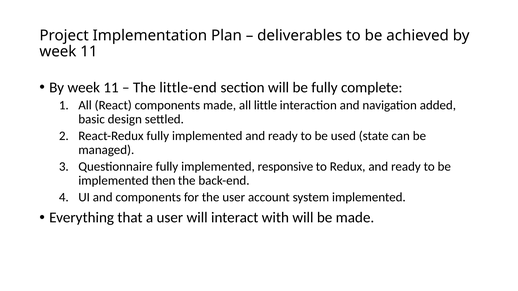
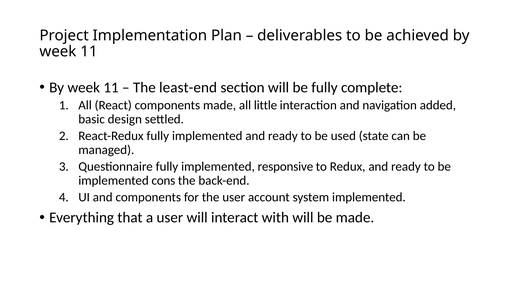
little-end: little-end -> least-end (188, 88)
then: then -> cons (163, 181)
